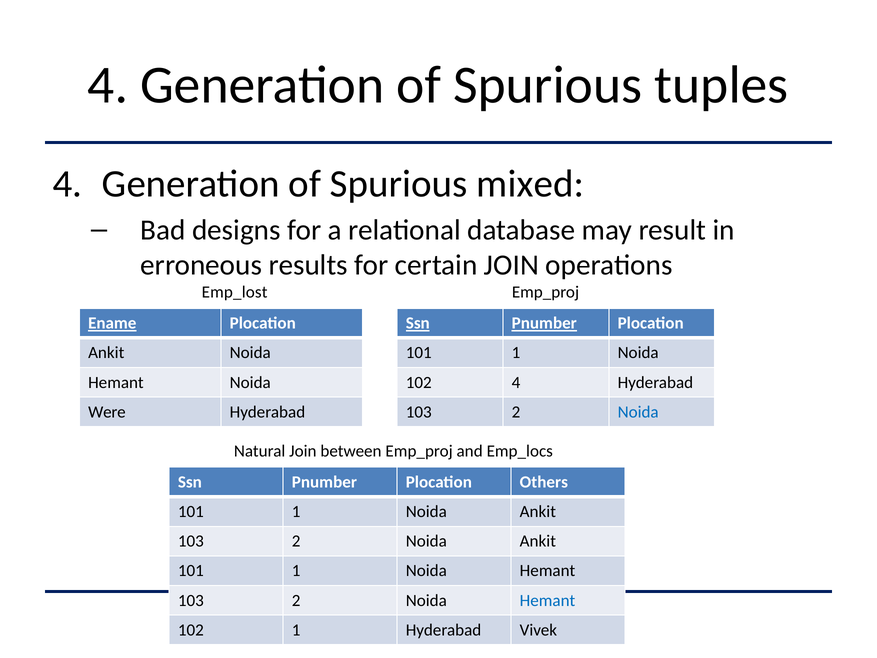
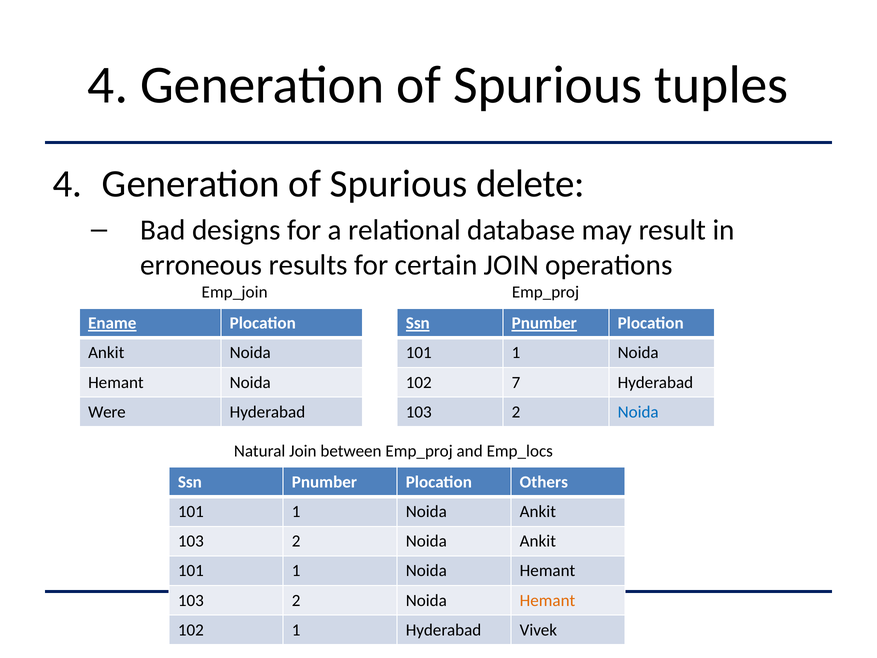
mixed: mixed -> delete (530, 184)
Emp_lost: Emp_lost -> Emp_join (235, 292)
102 4: 4 -> 7 (516, 382)
Hemant colour: blue -> orange (548, 600)
